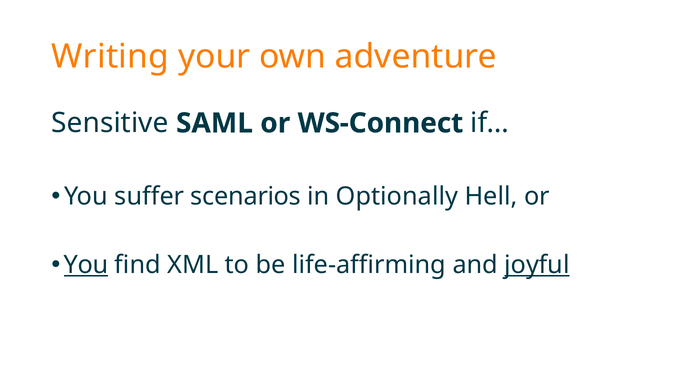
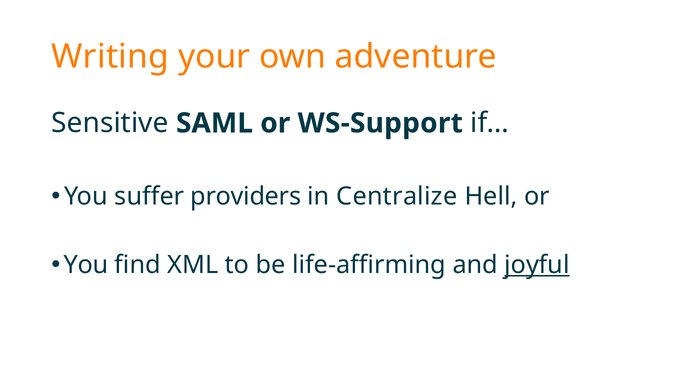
WS-Connect: WS-Connect -> WS-Support (380, 123)
scenarios: scenarios -> providers (246, 196)
Optionally: Optionally -> Centralize (397, 196)
You underline: present -> none (86, 265)
